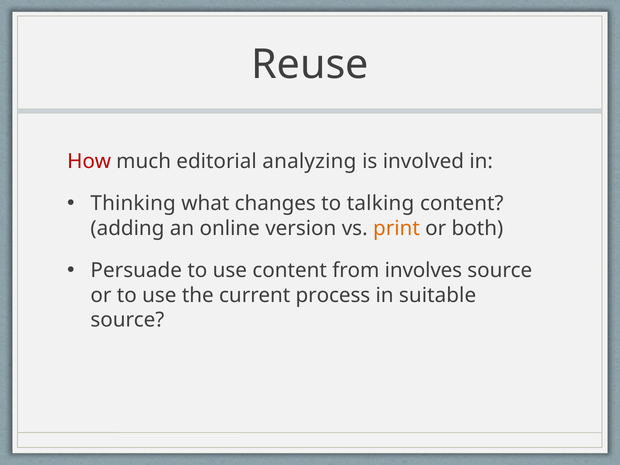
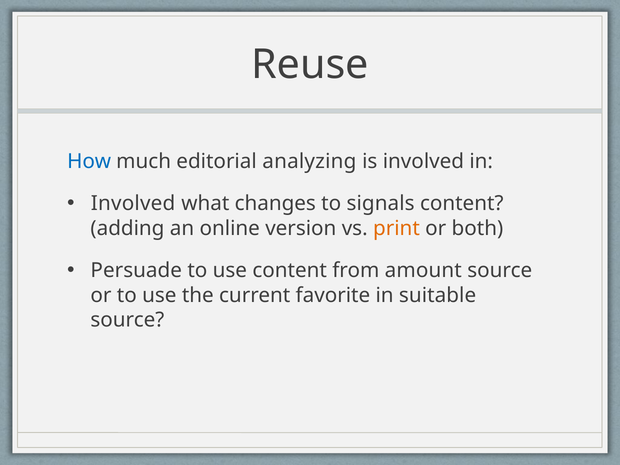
How colour: red -> blue (89, 162)
Thinking: Thinking -> Involved (133, 204)
talking: talking -> signals (381, 204)
involves: involves -> amount (423, 270)
process: process -> favorite (333, 295)
